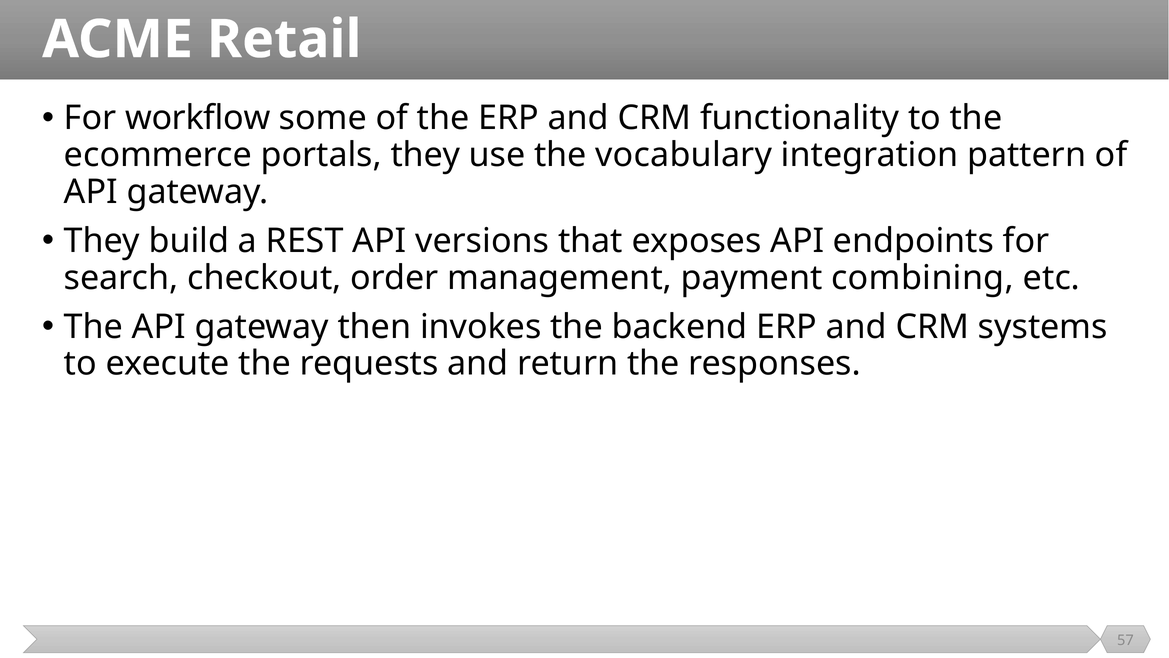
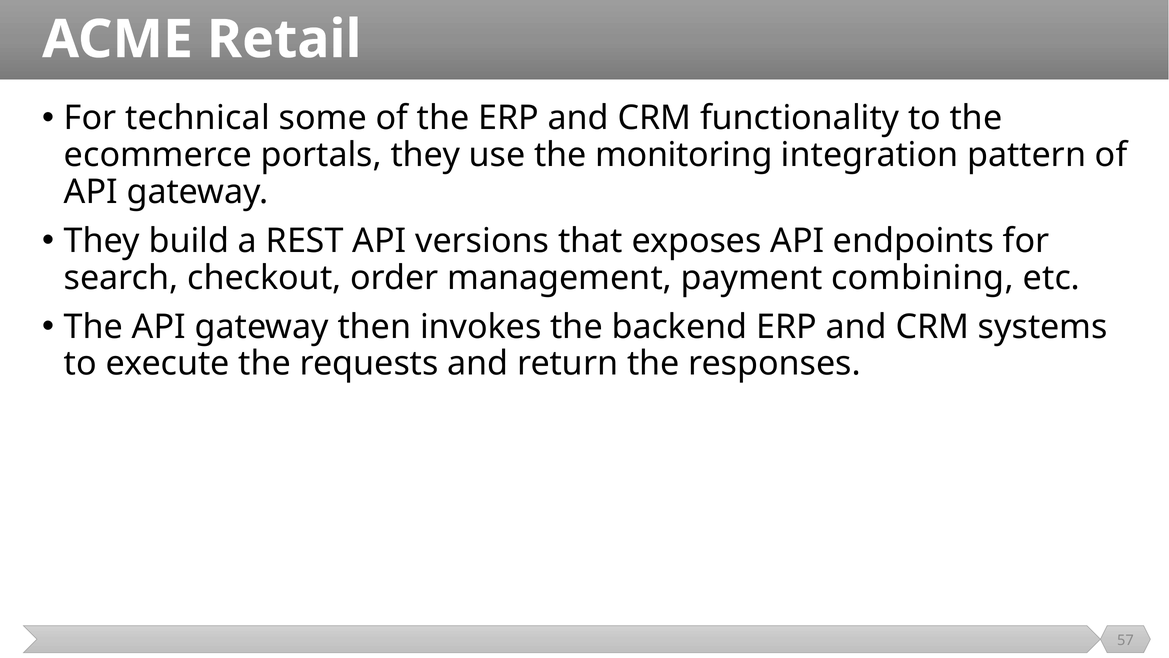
workflow: workflow -> technical (197, 118)
vocabulary: vocabulary -> monitoring (684, 155)
